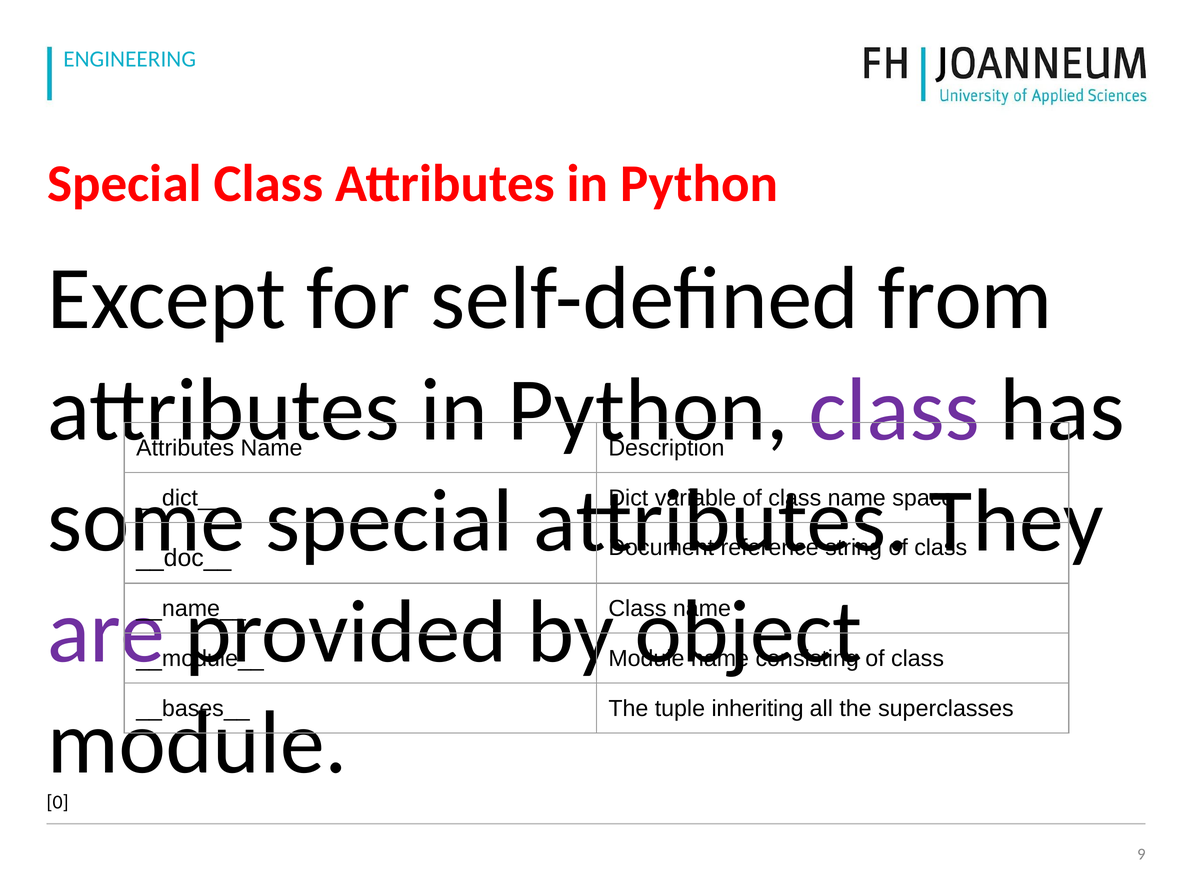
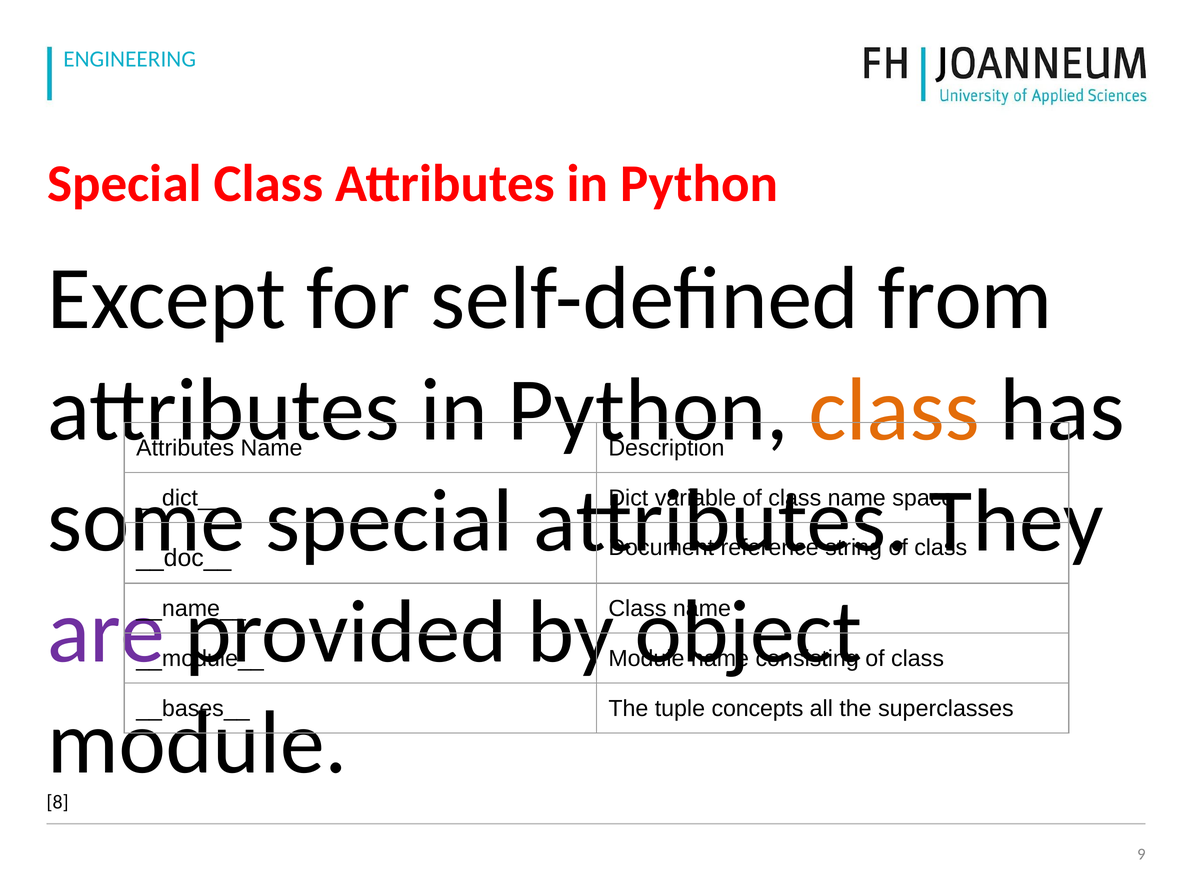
class colour: purple -> orange (894, 410)
inheriting: inheriting -> concepts (758, 708)
0: 0 -> 8 (58, 802)
